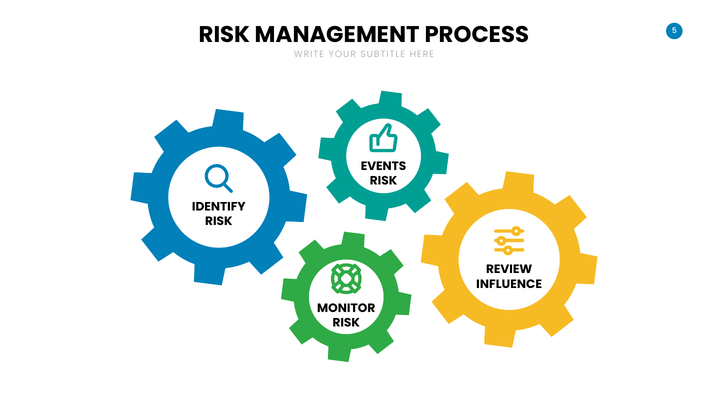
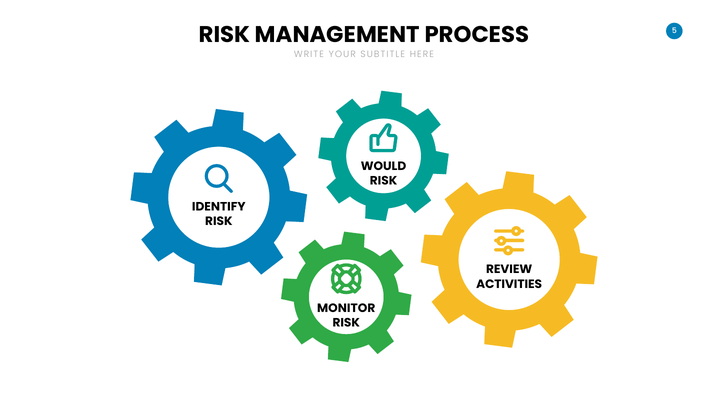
EVENTS: EVENTS -> WOULD (384, 166)
INFLUENCE: INFLUENCE -> ACTIVITIES (509, 284)
